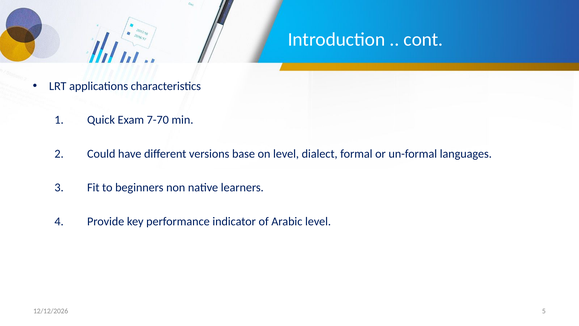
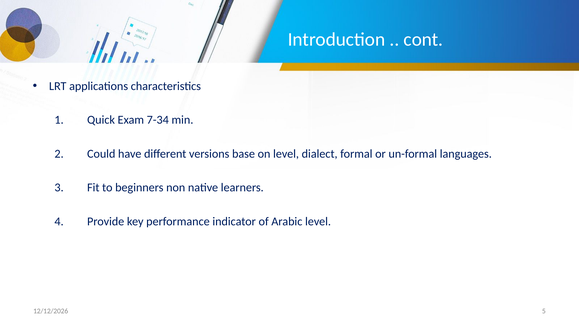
7-70: 7-70 -> 7-34 (158, 120)
